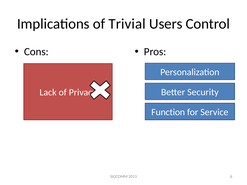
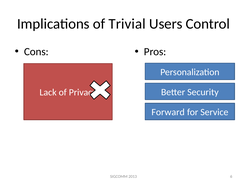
Function: Function -> Forward (168, 112)
